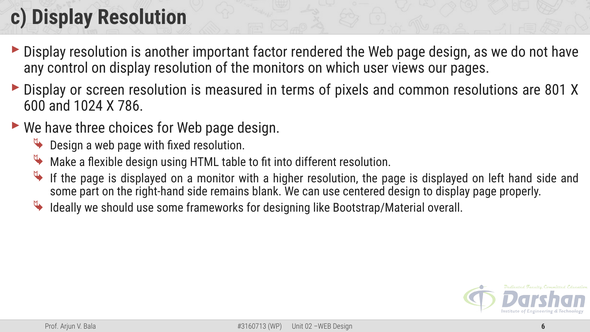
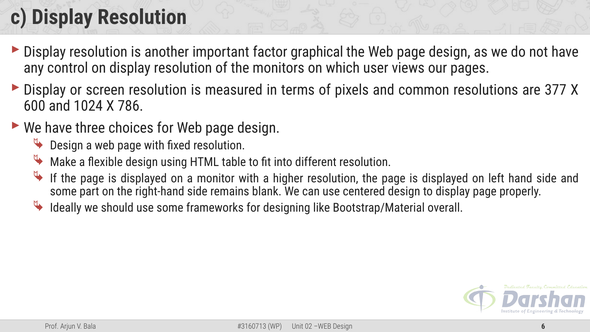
rendered: rendered -> graphical (317, 52)
801: 801 -> 377 (556, 90)
